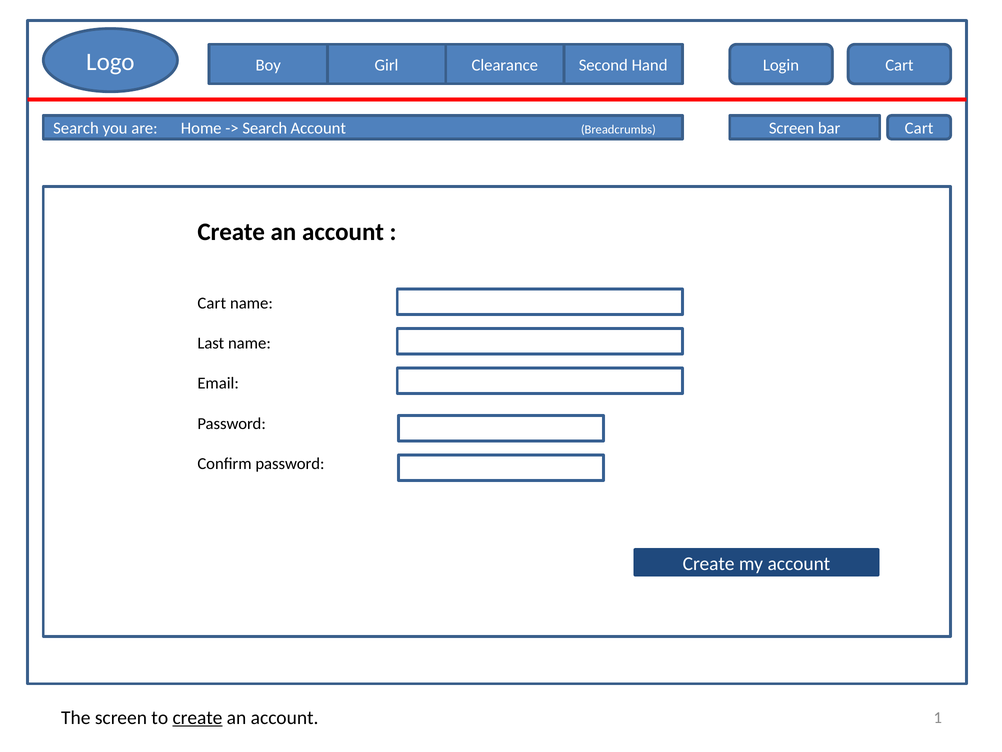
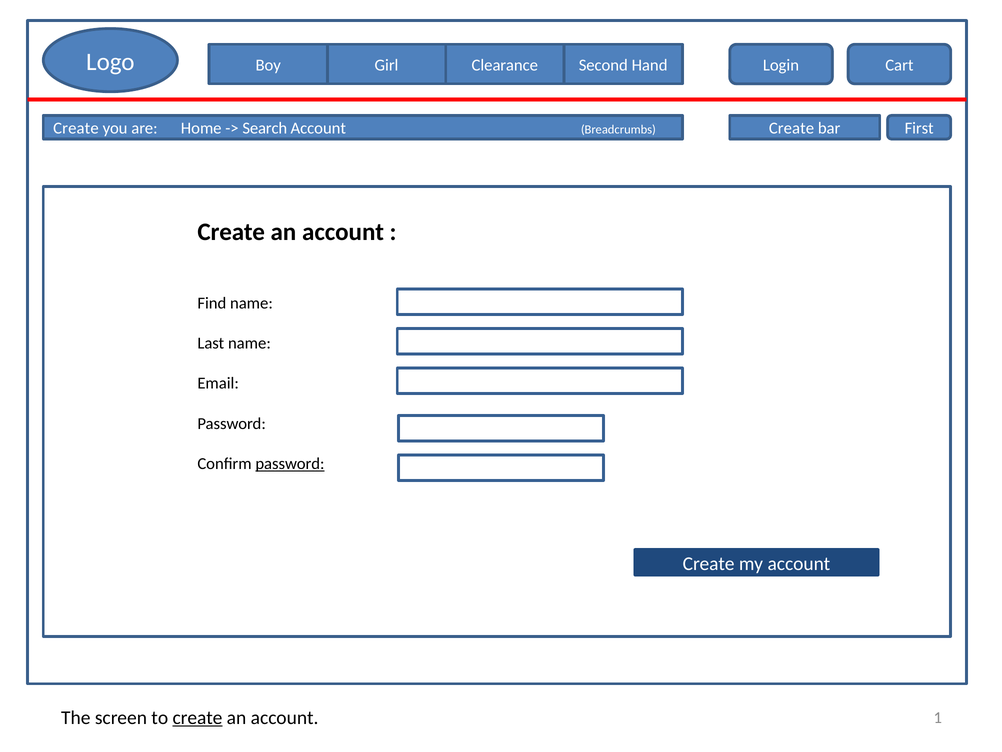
Cart: Cart -> First (919, 128)
Search: Search -> Create (76, 128)
Screen: Screen -> Create (791, 128)
Cart: Cart -> Find (212, 303)
password underline: none -> present (290, 463)
